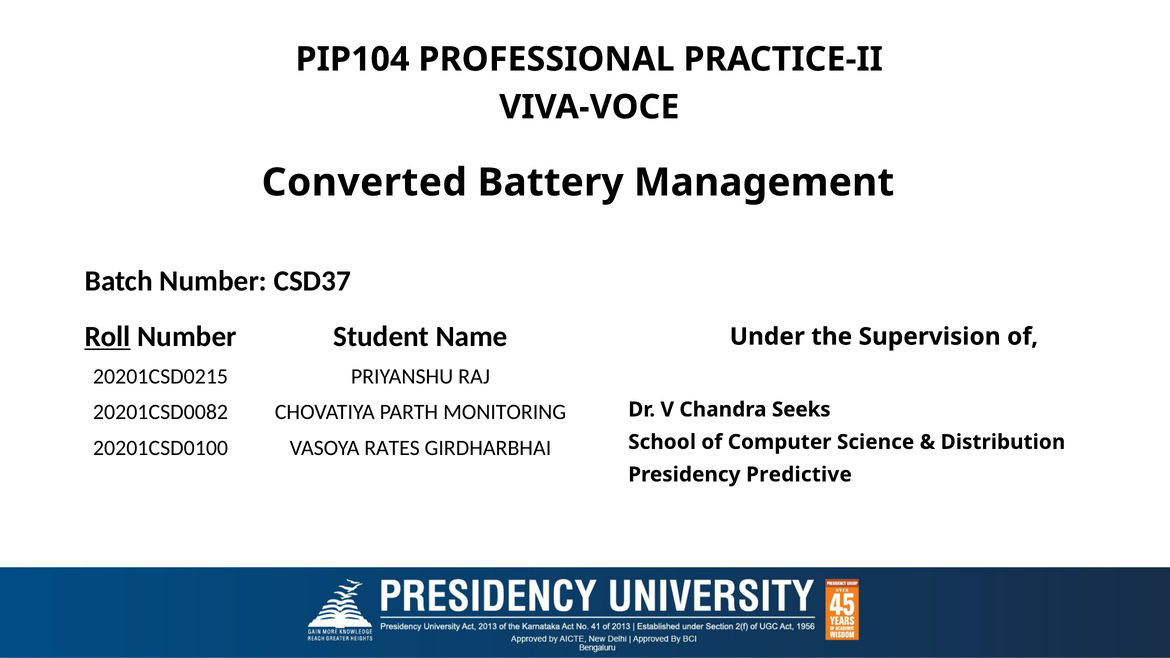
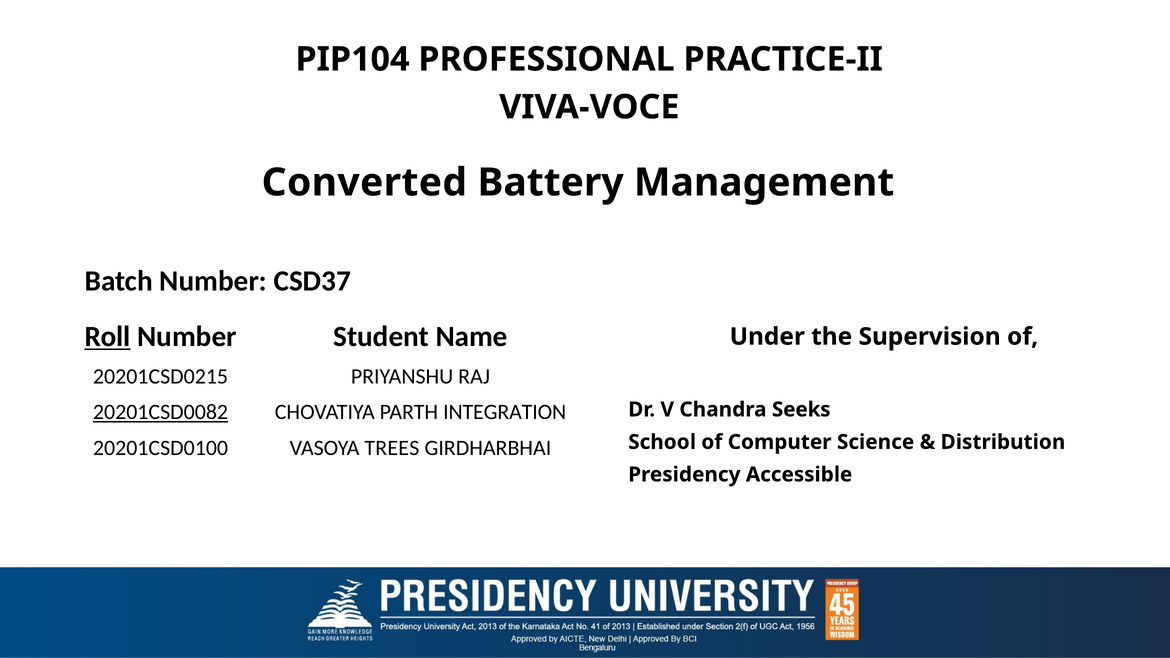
20201CSD0082 underline: none -> present (161, 412)
MONITORING: MONITORING -> INTEGRATION (505, 412)
RATES: RATES -> TREES (392, 448)
Predictive: Predictive -> Accessible (799, 475)
